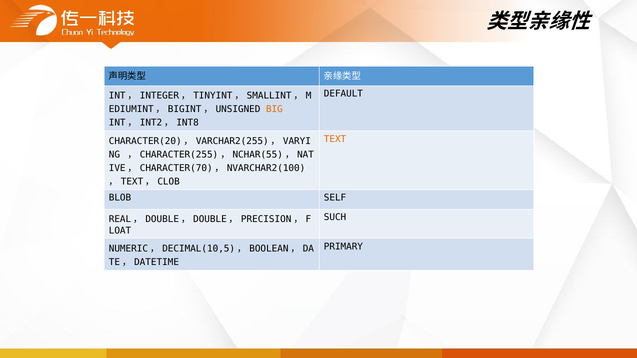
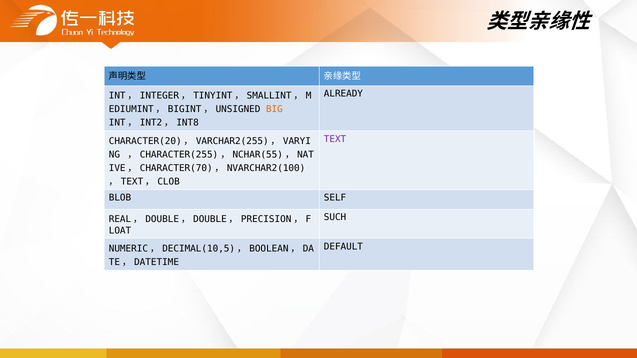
DEFAULT: DEFAULT -> ALREADY (343, 94)
TEXT colour: orange -> purple (335, 139)
PRIMARY: PRIMARY -> DEFAULT (343, 247)
